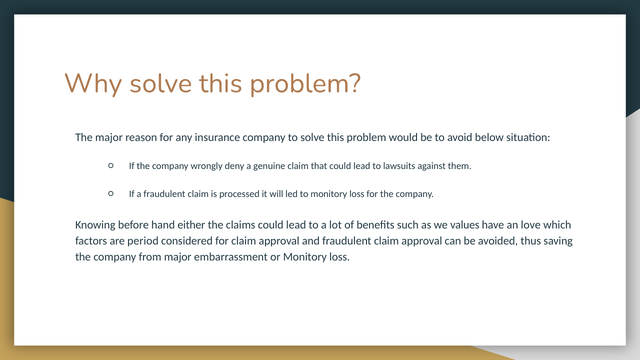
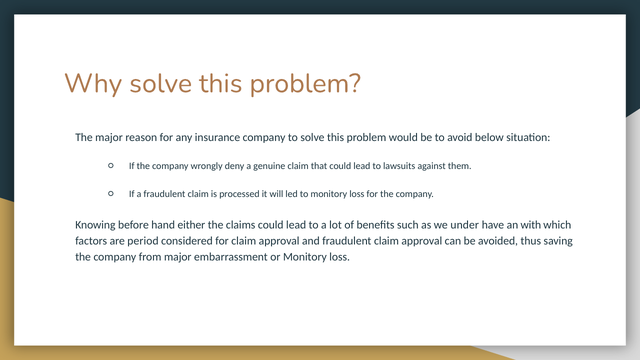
values: values -> under (465, 225)
love: love -> with (531, 225)
